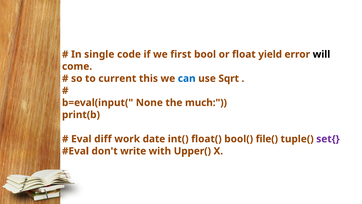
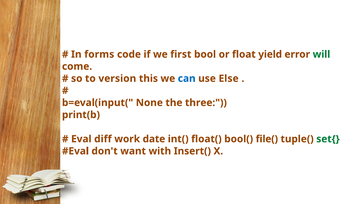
single: single -> forms (99, 54)
will colour: black -> green (322, 54)
current: current -> version (117, 78)
Sqrt: Sqrt -> Else (229, 78)
much: much -> three (206, 103)
set{ colour: purple -> green (328, 139)
write: write -> want (133, 151)
Upper(: Upper( -> Insert( (192, 151)
